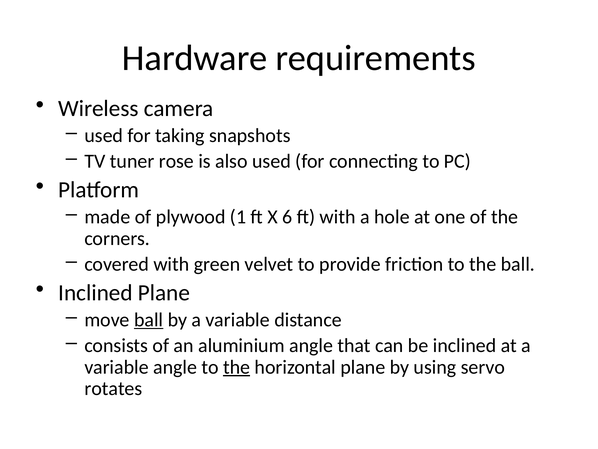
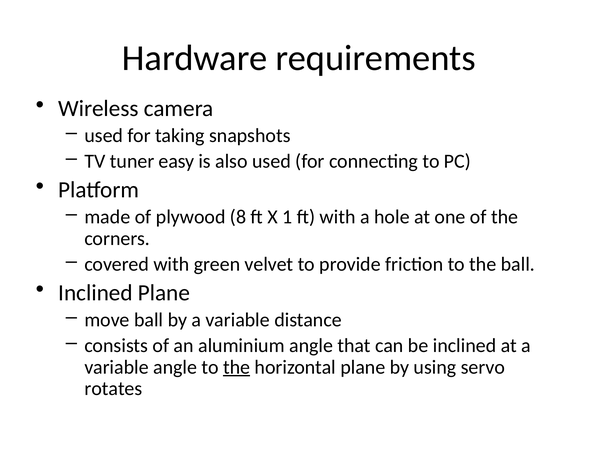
rose: rose -> easy (176, 161)
1: 1 -> 8 (238, 217)
6: 6 -> 1 (287, 217)
ball underline: present -> none (149, 320)
